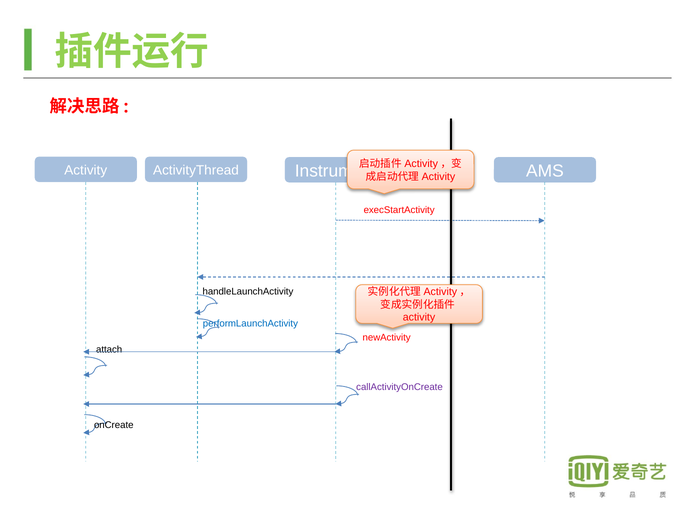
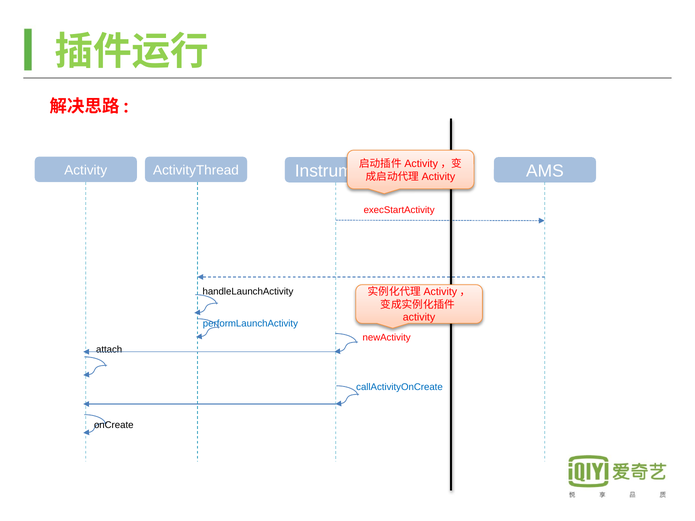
callActivityOnCreate colour: purple -> blue (399, 387)
